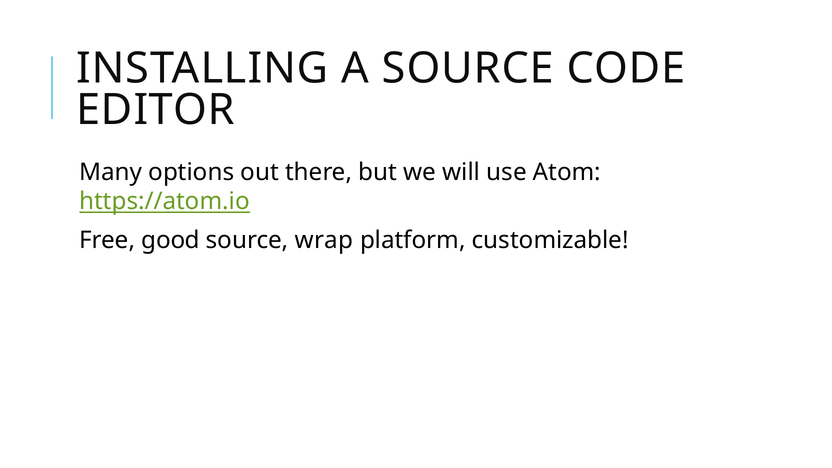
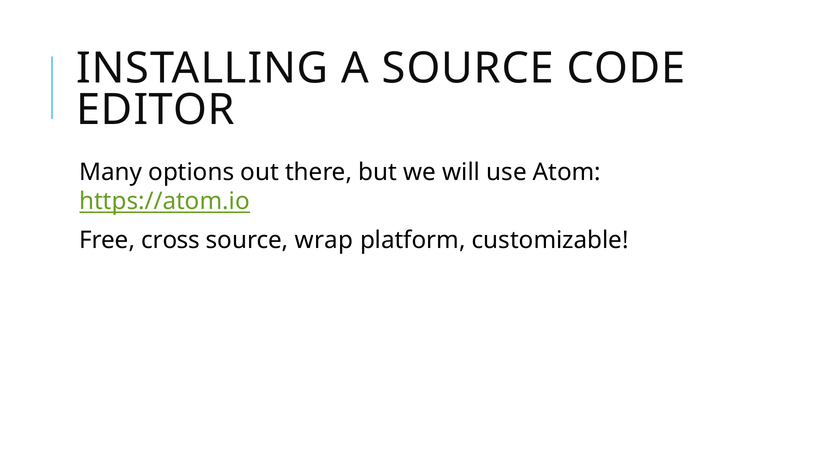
good: good -> cross (171, 240)
